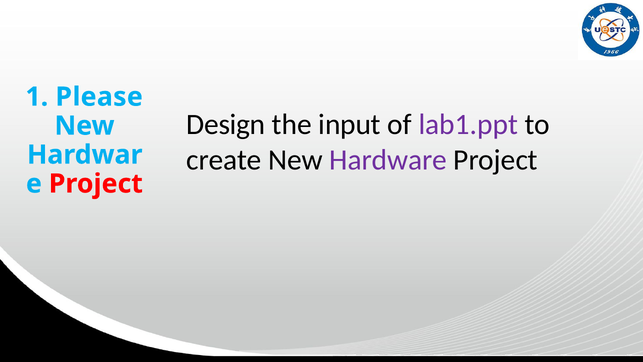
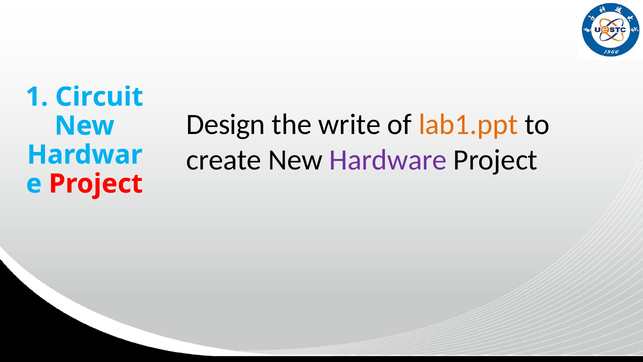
Please: Please -> Circuit (99, 97)
input: input -> write (350, 124)
lab1.ppt colour: purple -> orange (468, 124)
